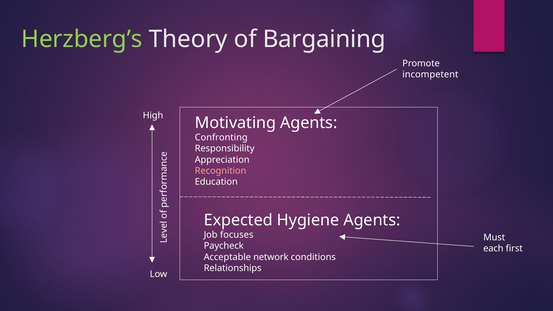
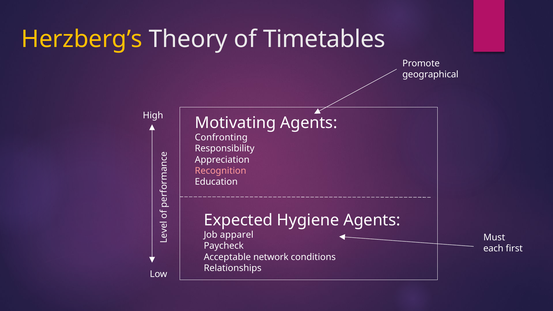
Herzberg’s colour: light green -> yellow (82, 39)
Bargaining: Bargaining -> Timetables (324, 39)
incompetent: incompetent -> geographical (430, 75)
focuses: focuses -> apparel (237, 235)
